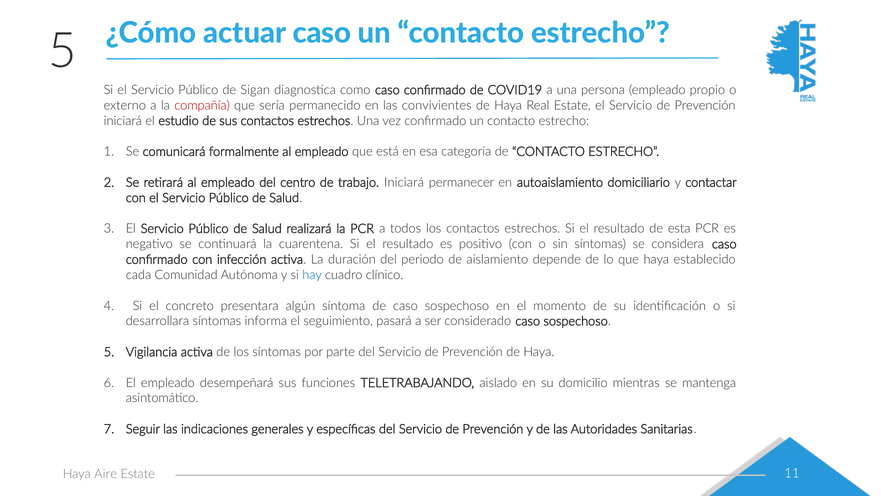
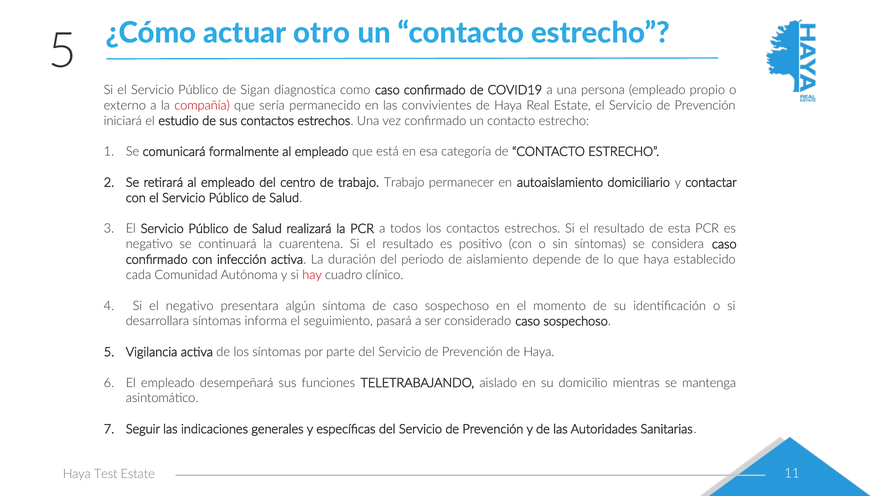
actuar caso: caso -> otro (322, 33)
trabajo Iniciará: Iniciará -> Trabajo (404, 182)
hay colour: blue -> red (312, 275)
el concreto: concreto -> negativo (190, 306)
Aire: Aire -> Test (106, 474)
